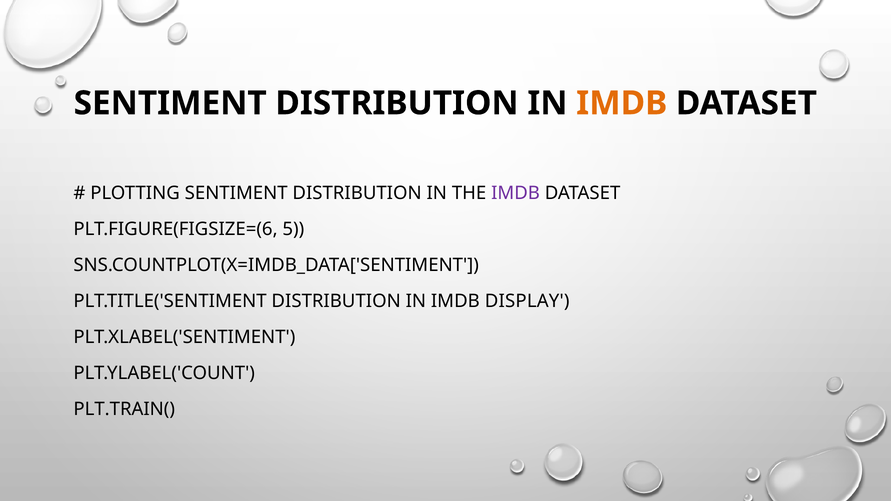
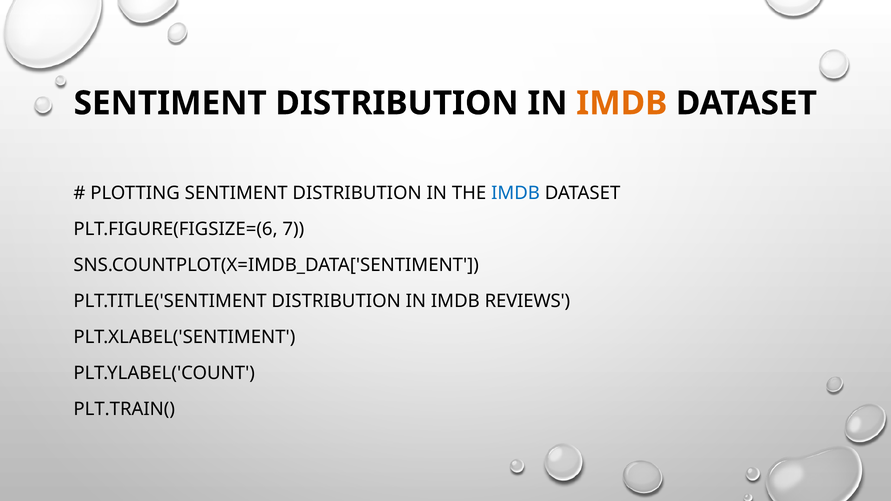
IMDB colour: purple -> blue (516, 193)
5: 5 -> 7 (293, 229)
DISPLAY: DISPLAY -> REVIEWS (527, 301)
